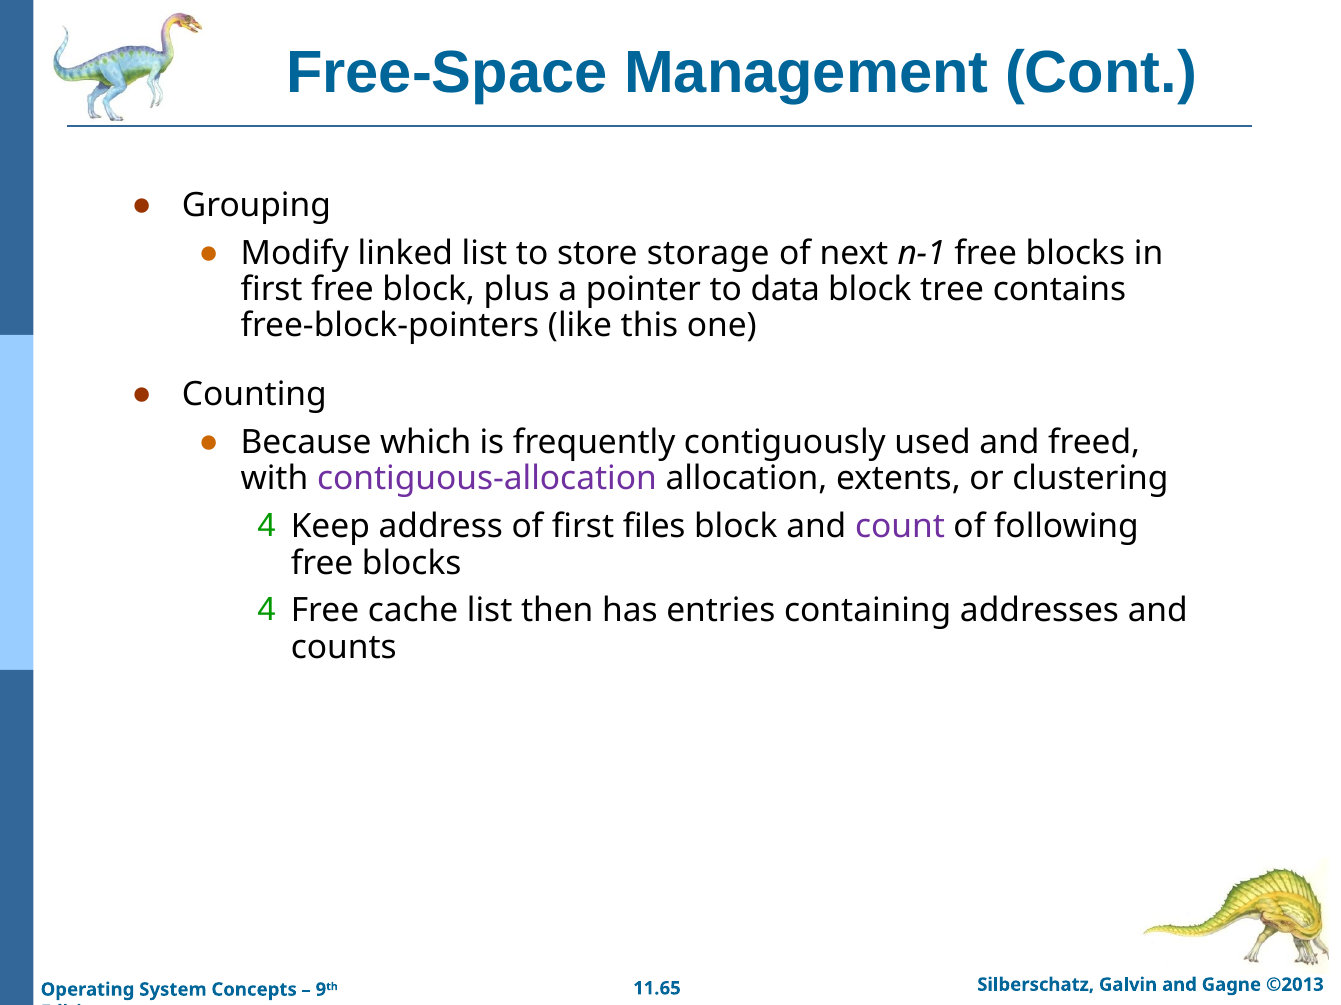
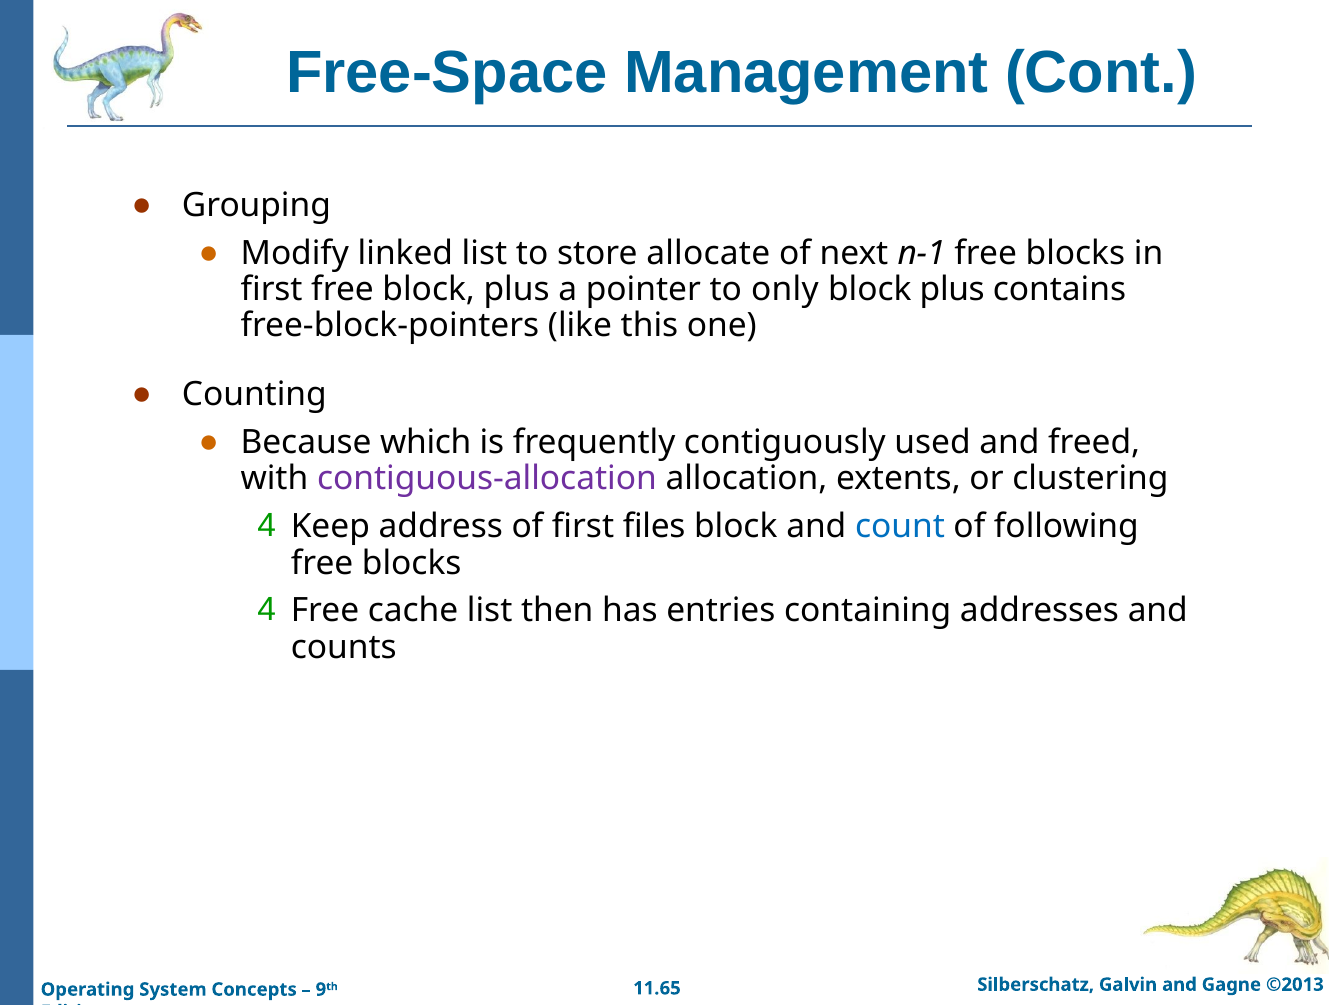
storage: storage -> allocate (708, 253)
data: data -> only (785, 290)
tree: tree -> plus (952, 290)
count colour: purple -> blue (900, 527)
